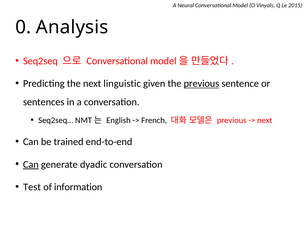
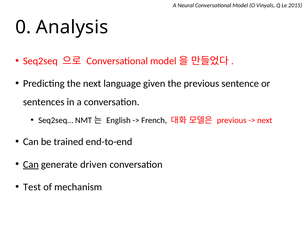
linguistic: linguistic -> language (122, 84)
previous underline: present -> none (201, 84)
dyadic: dyadic -> driven (94, 165)
information: information -> mechanism (78, 187)
